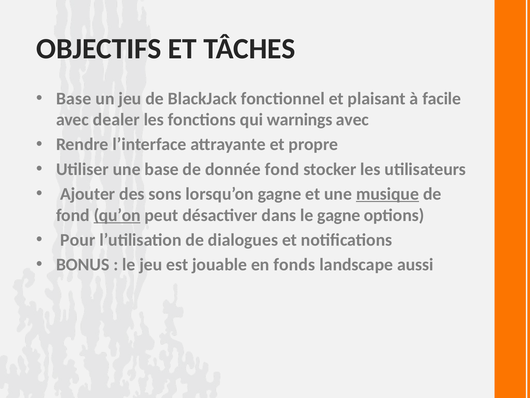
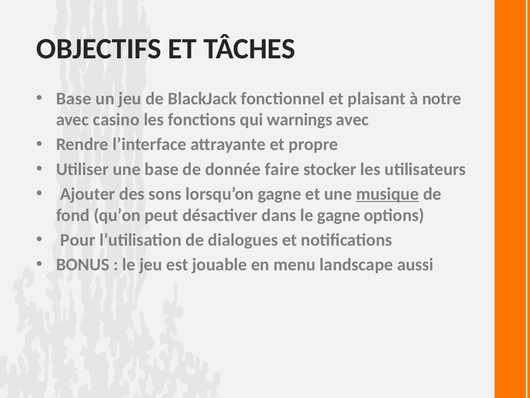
facile: facile -> notre (442, 98)
dealer: dealer -> casino (116, 120)
donnée fond: fond -> faire (282, 169)
qu’on underline: present -> none (117, 215)
fonds: fonds -> menu (295, 264)
